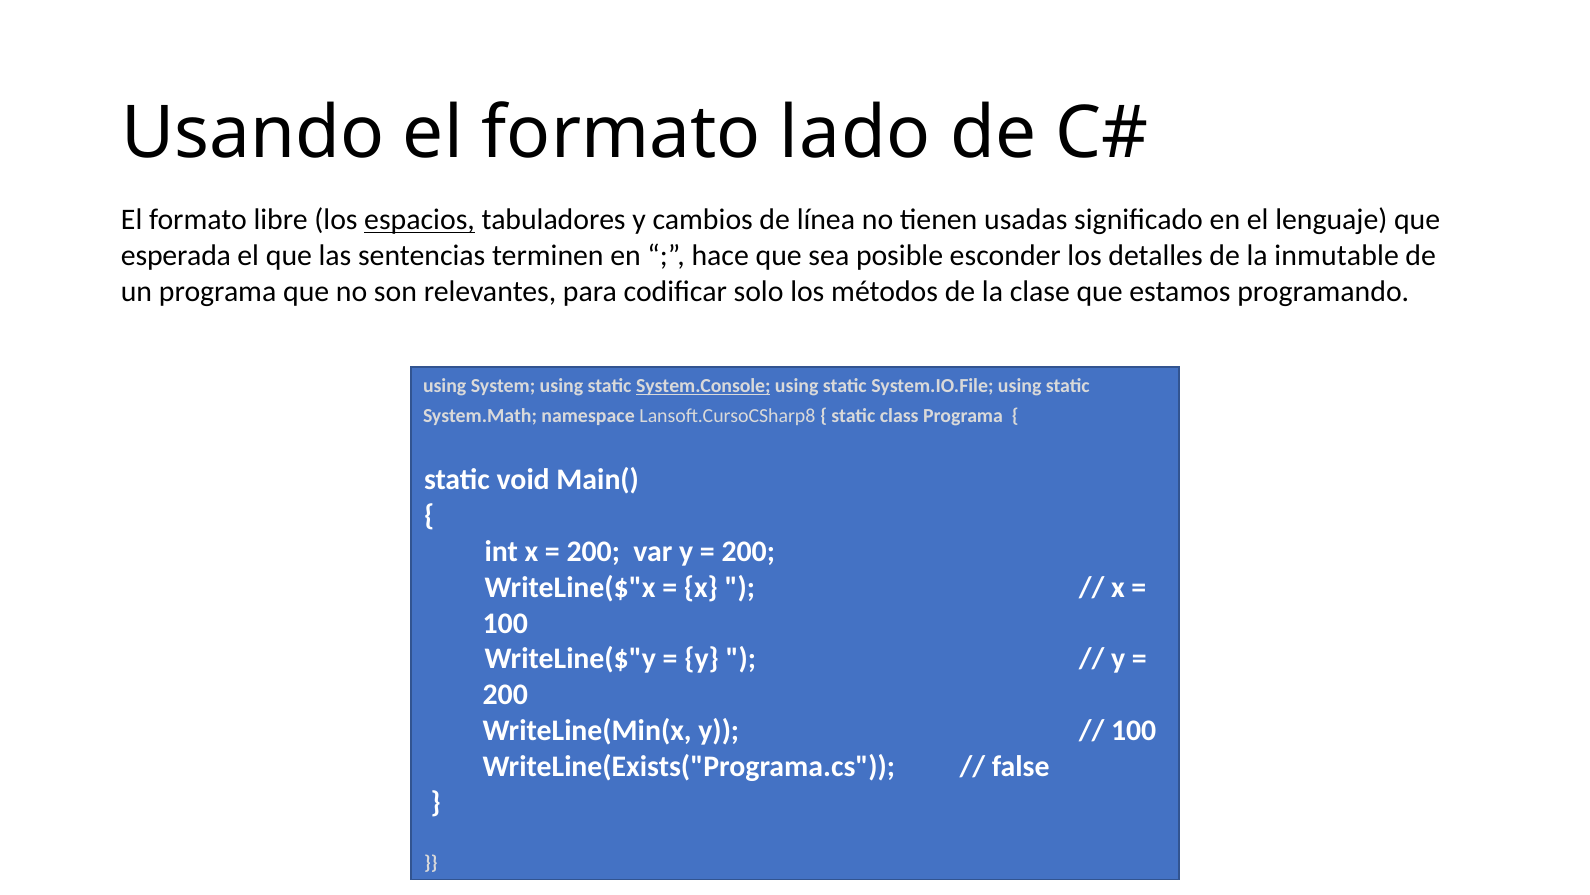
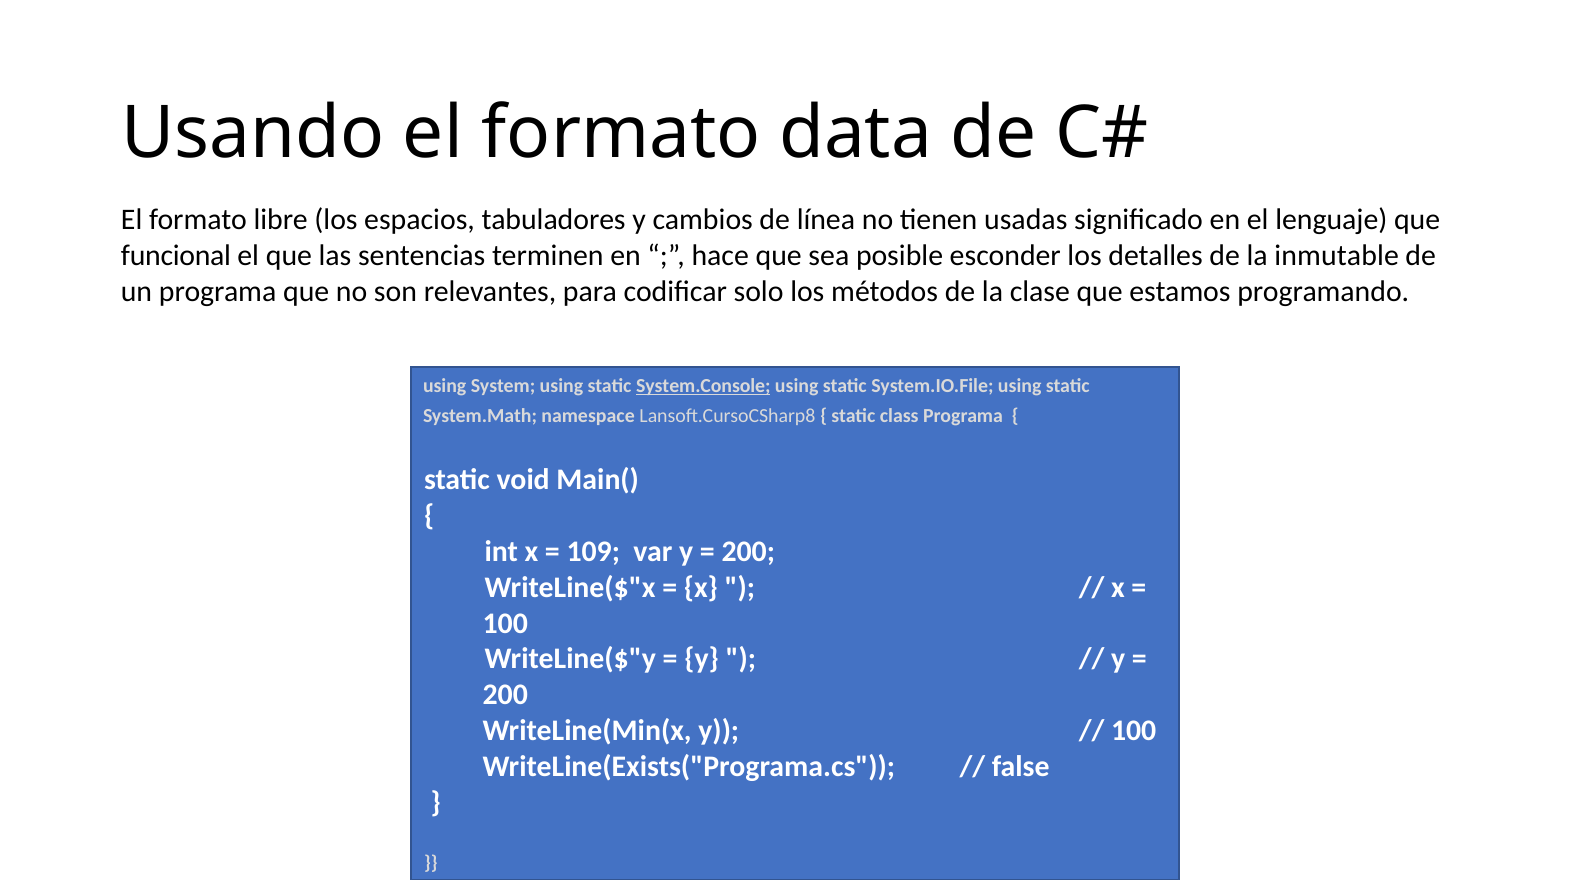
lado: lado -> data (856, 134)
espacios underline: present -> none (420, 219)
esperada: esperada -> funcional (176, 255)
200: 200 -> 109 (593, 551)
